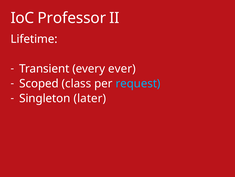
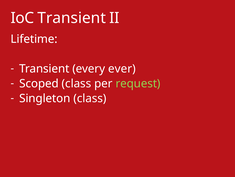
IoC Professor: Professor -> Transient (72, 18)
request colour: light blue -> light green (138, 83)
later: later -> class (90, 98)
